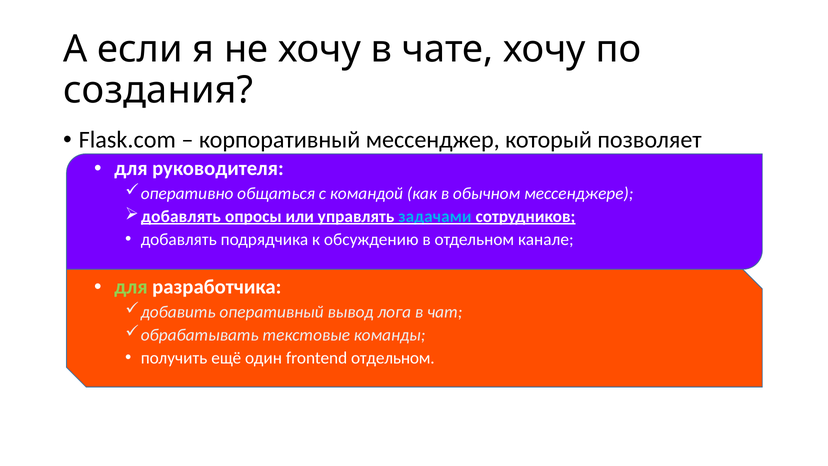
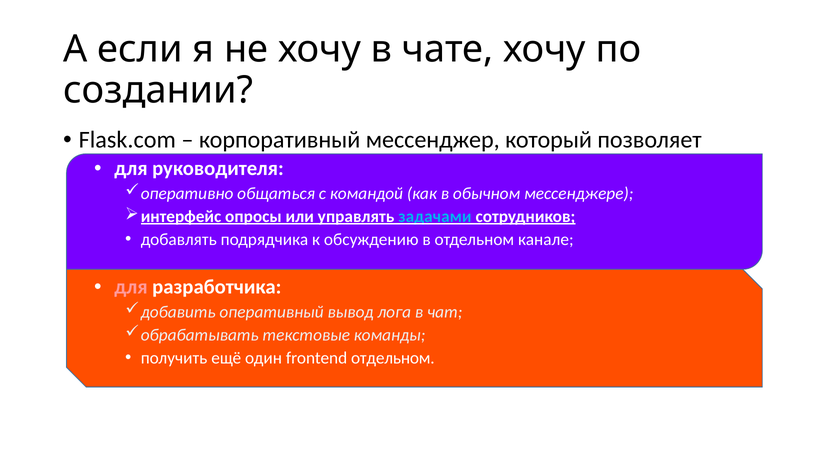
создания: создания -> создании (158, 90)
добавлять: добавлять -> интерфейс (181, 216)
для colour: light green -> pink (131, 287)
